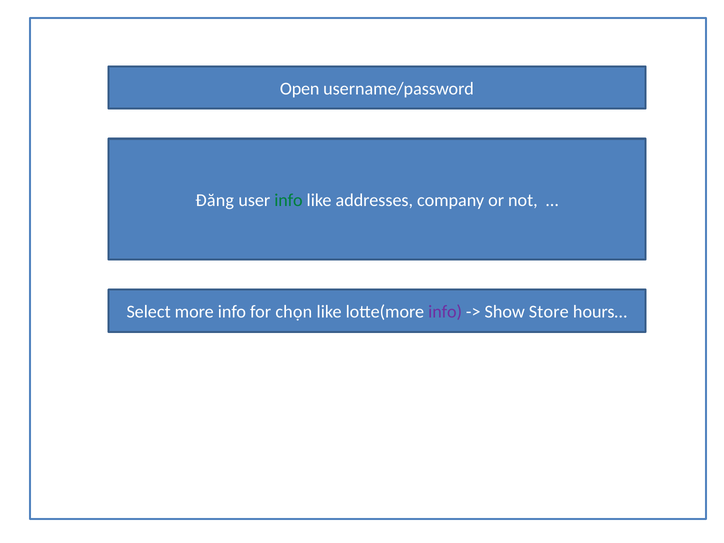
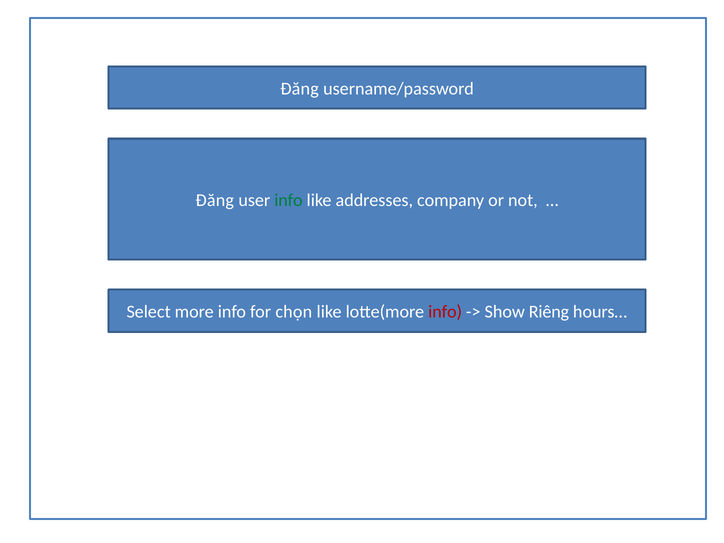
Open: Open -> Đăng (300, 89)
info colour: purple -> red (445, 312)
Store: Store -> Riêng (549, 312)
